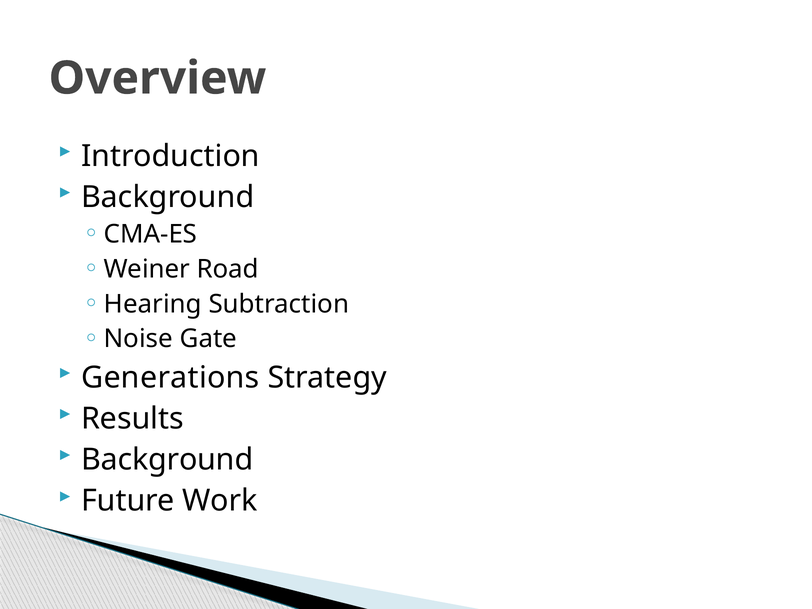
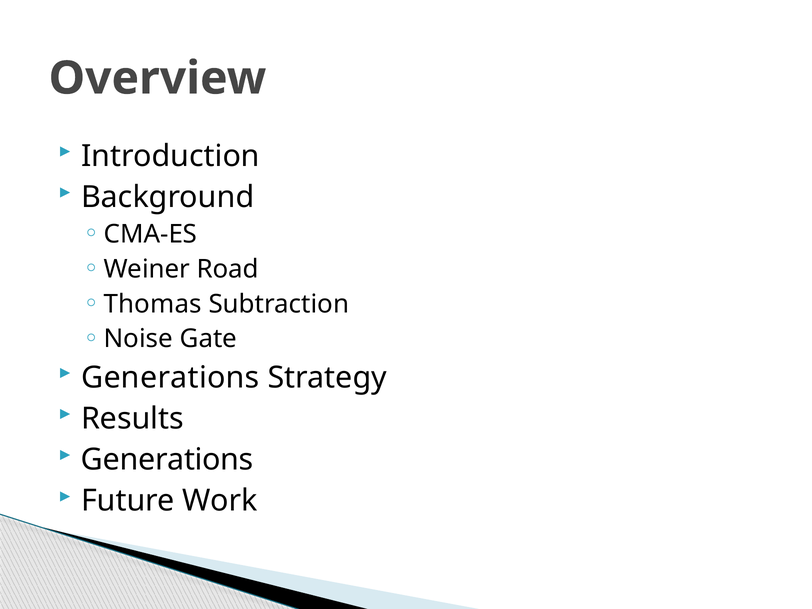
Hearing: Hearing -> Thomas (153, 304)
Background: Background -> Generations (167, 460)
